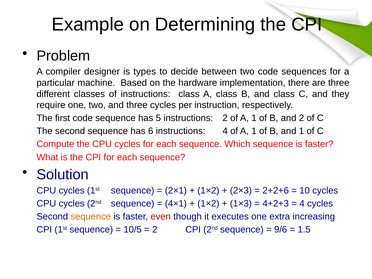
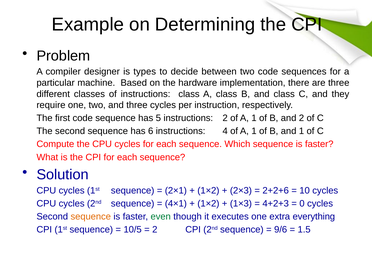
4: 4 -> 0 (302, 203)
even colour: red -> green (161, 217)
increasing: increasing -> everything (314, 217)
